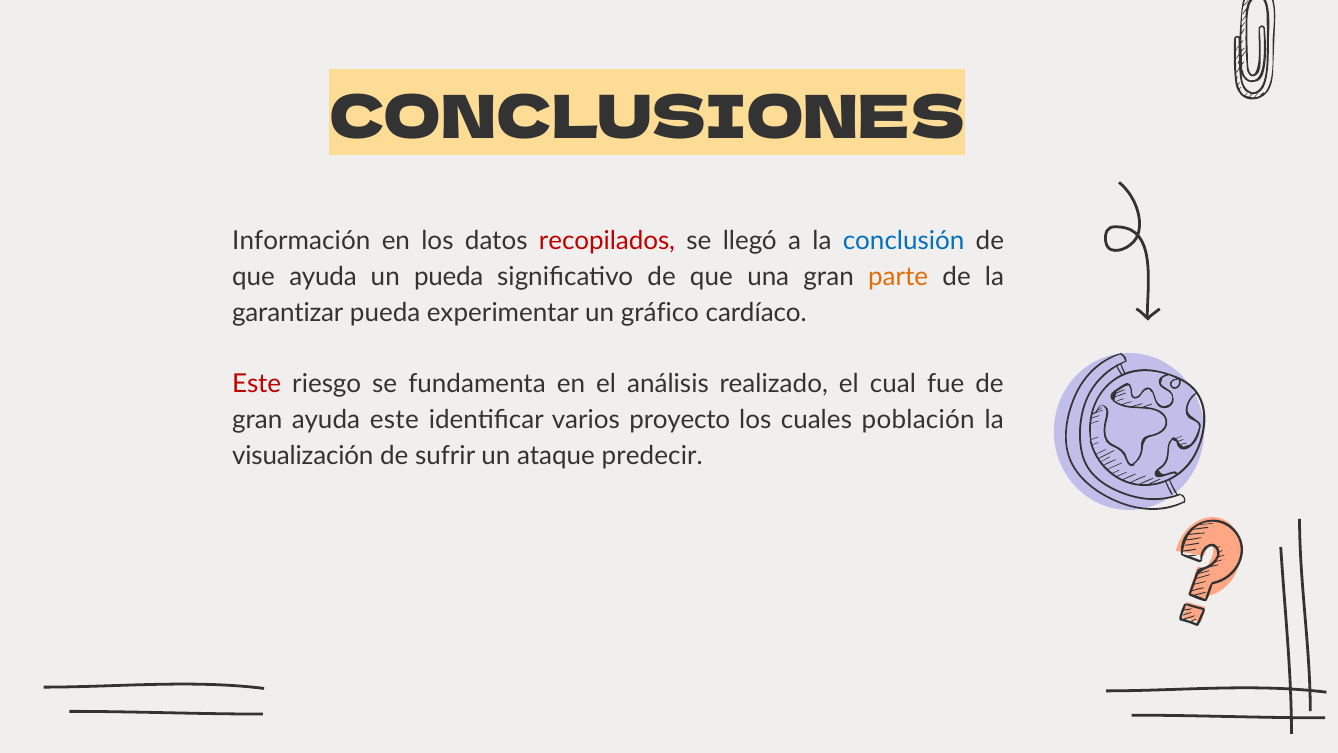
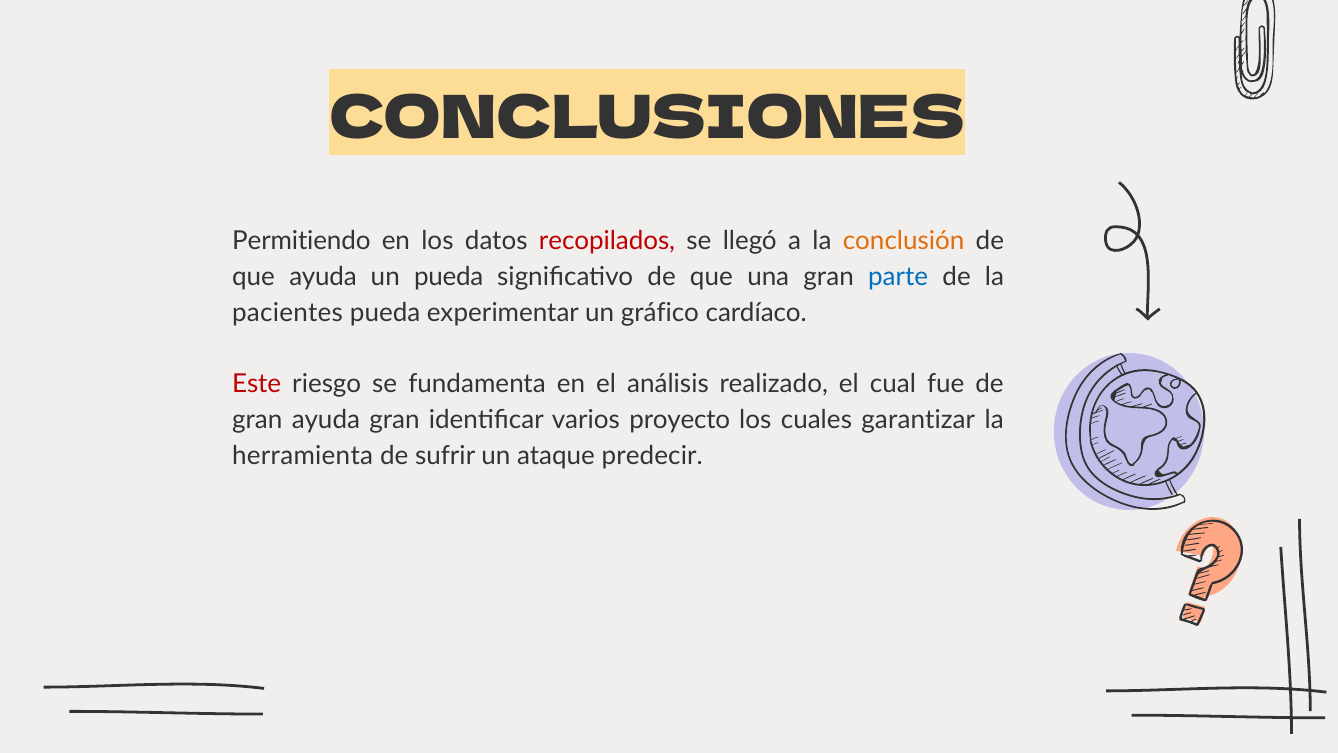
Información: Información -> Permitiendo (301, 241)
conclusión colour: blue -> orange (904, 241)
parte colour: orange -> blue (898, 277)
garantizar: garantizar -> pacientes (288, 312)
ayuda este: este -> gran (395, 420)
población: población -> garantizar (918, 420)
visualización: visualización -> herramienta (303, 456)
